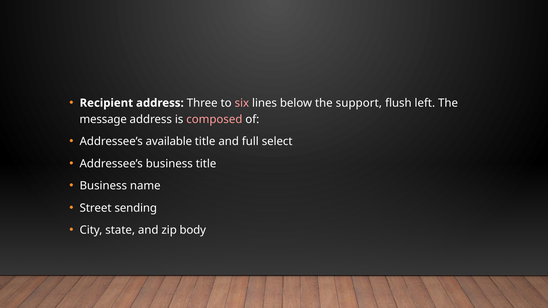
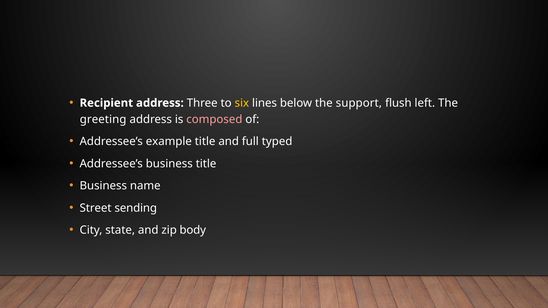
six colour: pink -> yellow (242, 103)
message: message -> greeting (103, 119)
available: available -> example (169, 142)
select: select -> typed (277, 142)
